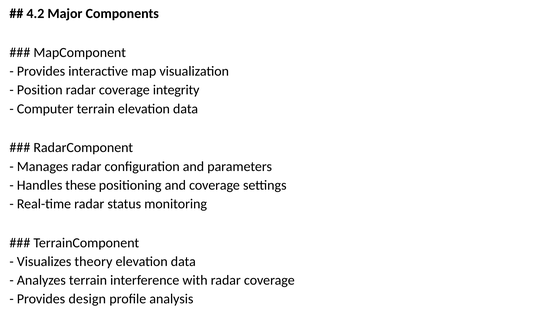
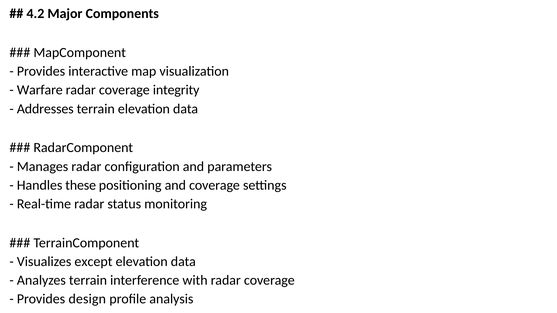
Position: Position -> Warfare (40, 90)
Computer: Computer -> Addresses (45, 109)
theory: theory -> except (93, 262)
